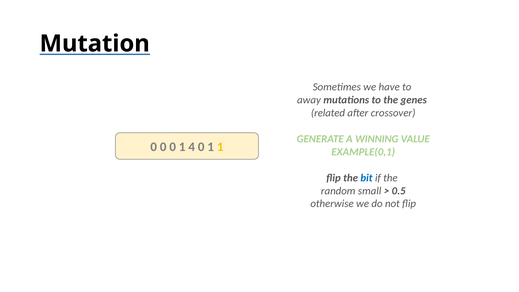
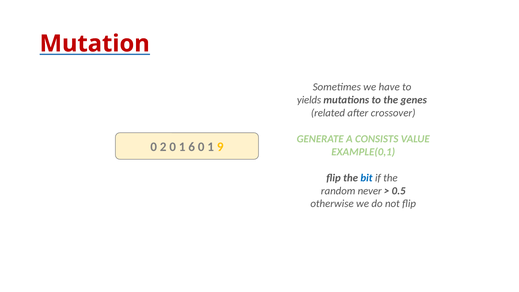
Mutation colour: black -> red (95, 44)
away: away -> yields (309, 100)
WINNING: WINNING -> CONSISTS (377, 139)
0: 0 -> 2 (163, 147)
4: 4 -> 6 (192, 147)
1 1: 1 -> 9 (220, 147)
small: small -> never (370, 191)
